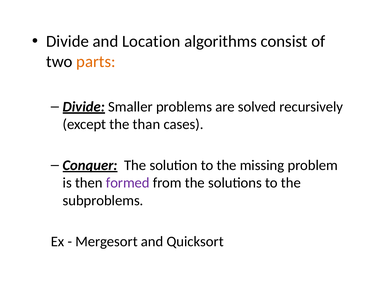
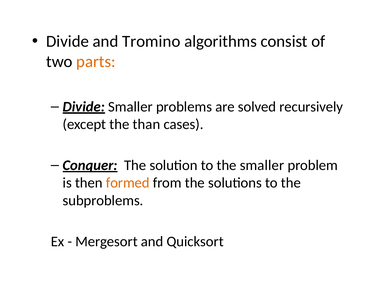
Location: Location -> Tromino (151, 41)
the missing: missing -> smaller (262, 165)
formed colour: purple -> orange (128, 183)
